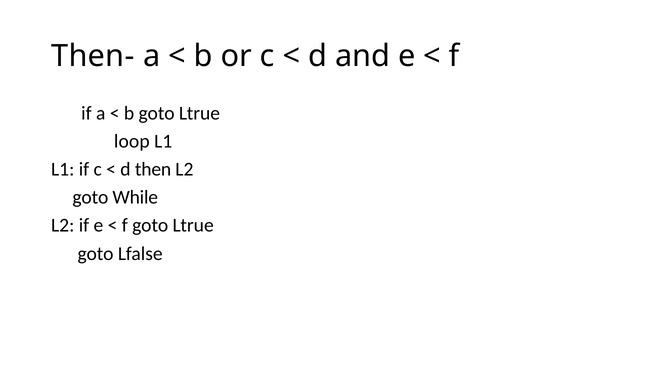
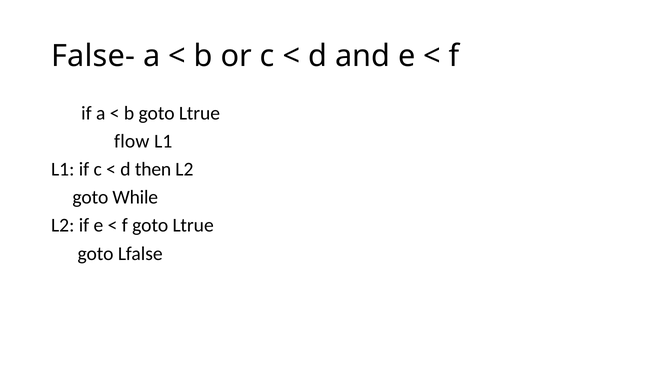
Then-: Then- -> False- (93, 56)
loop: loop -> flow (132, 141)
